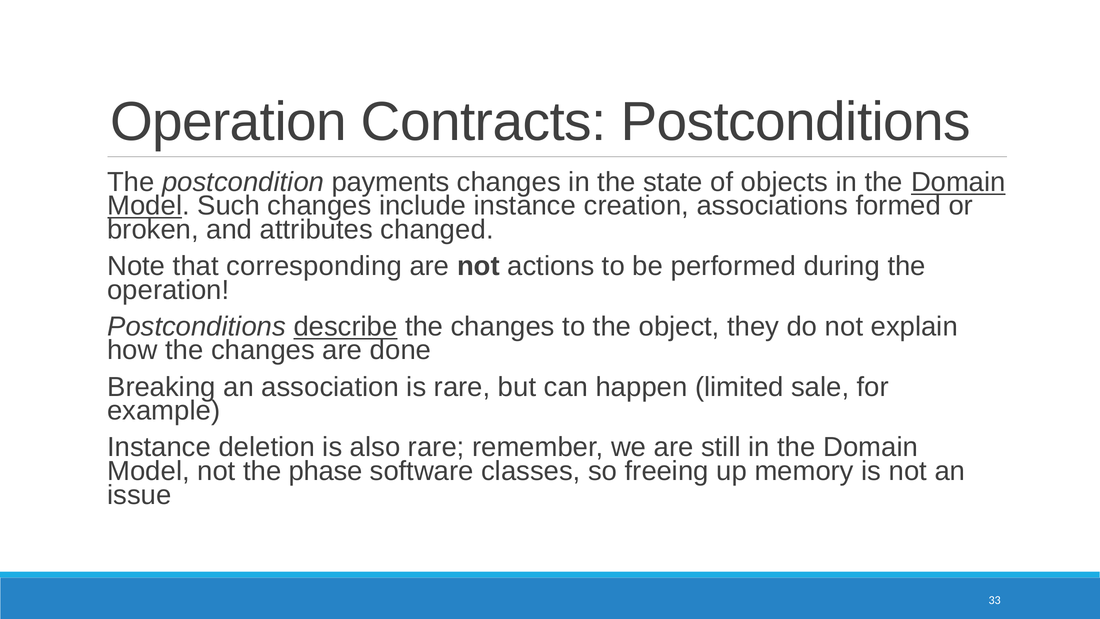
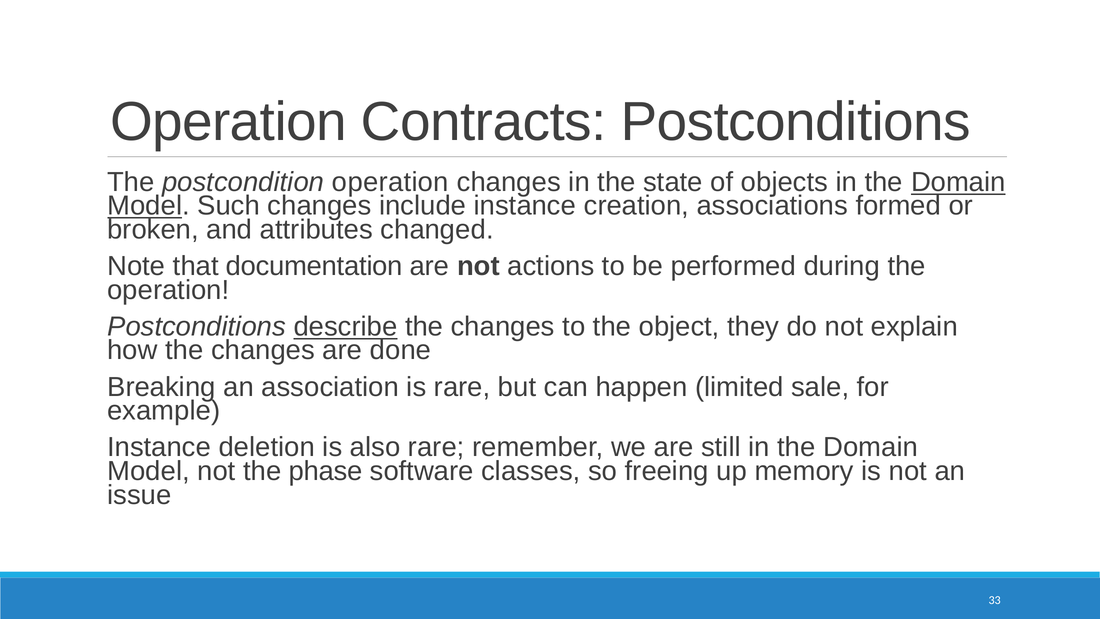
postcondition payments: payments -> operation (390, 182)
corresponding: corresponding -> documentation (314, 266)
